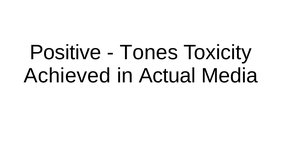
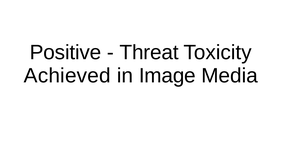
Tones: Tones -> Threat (149, 52)
Actual: Actual -> Image (167, 76)
